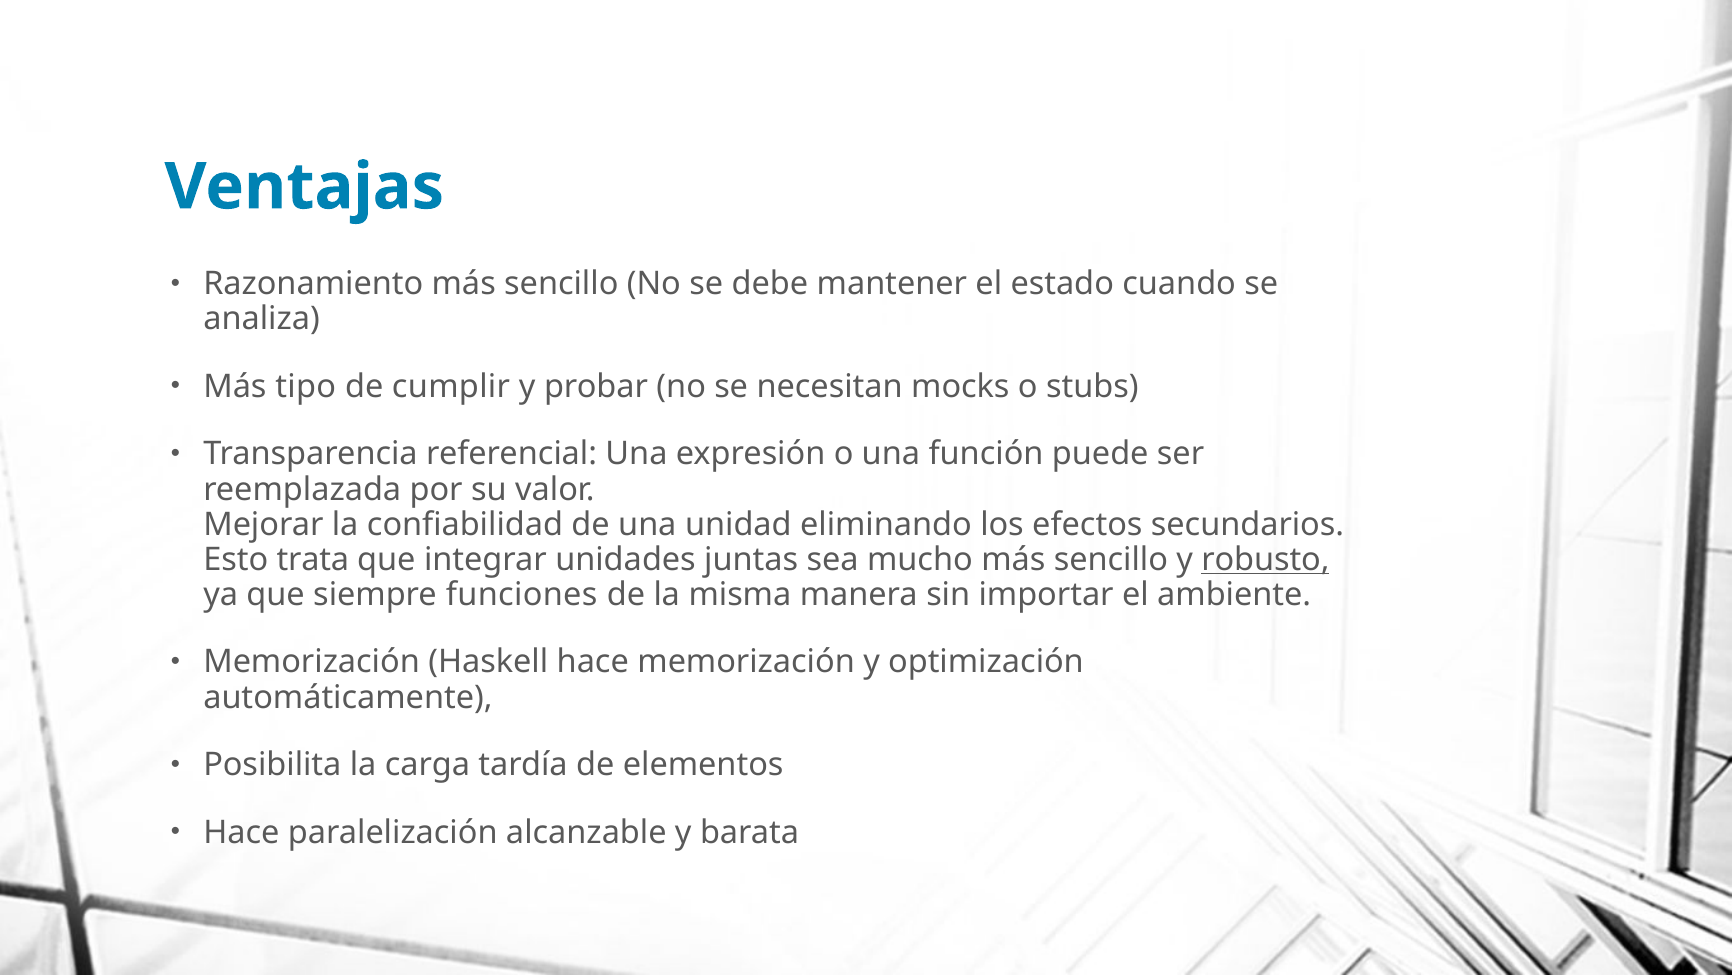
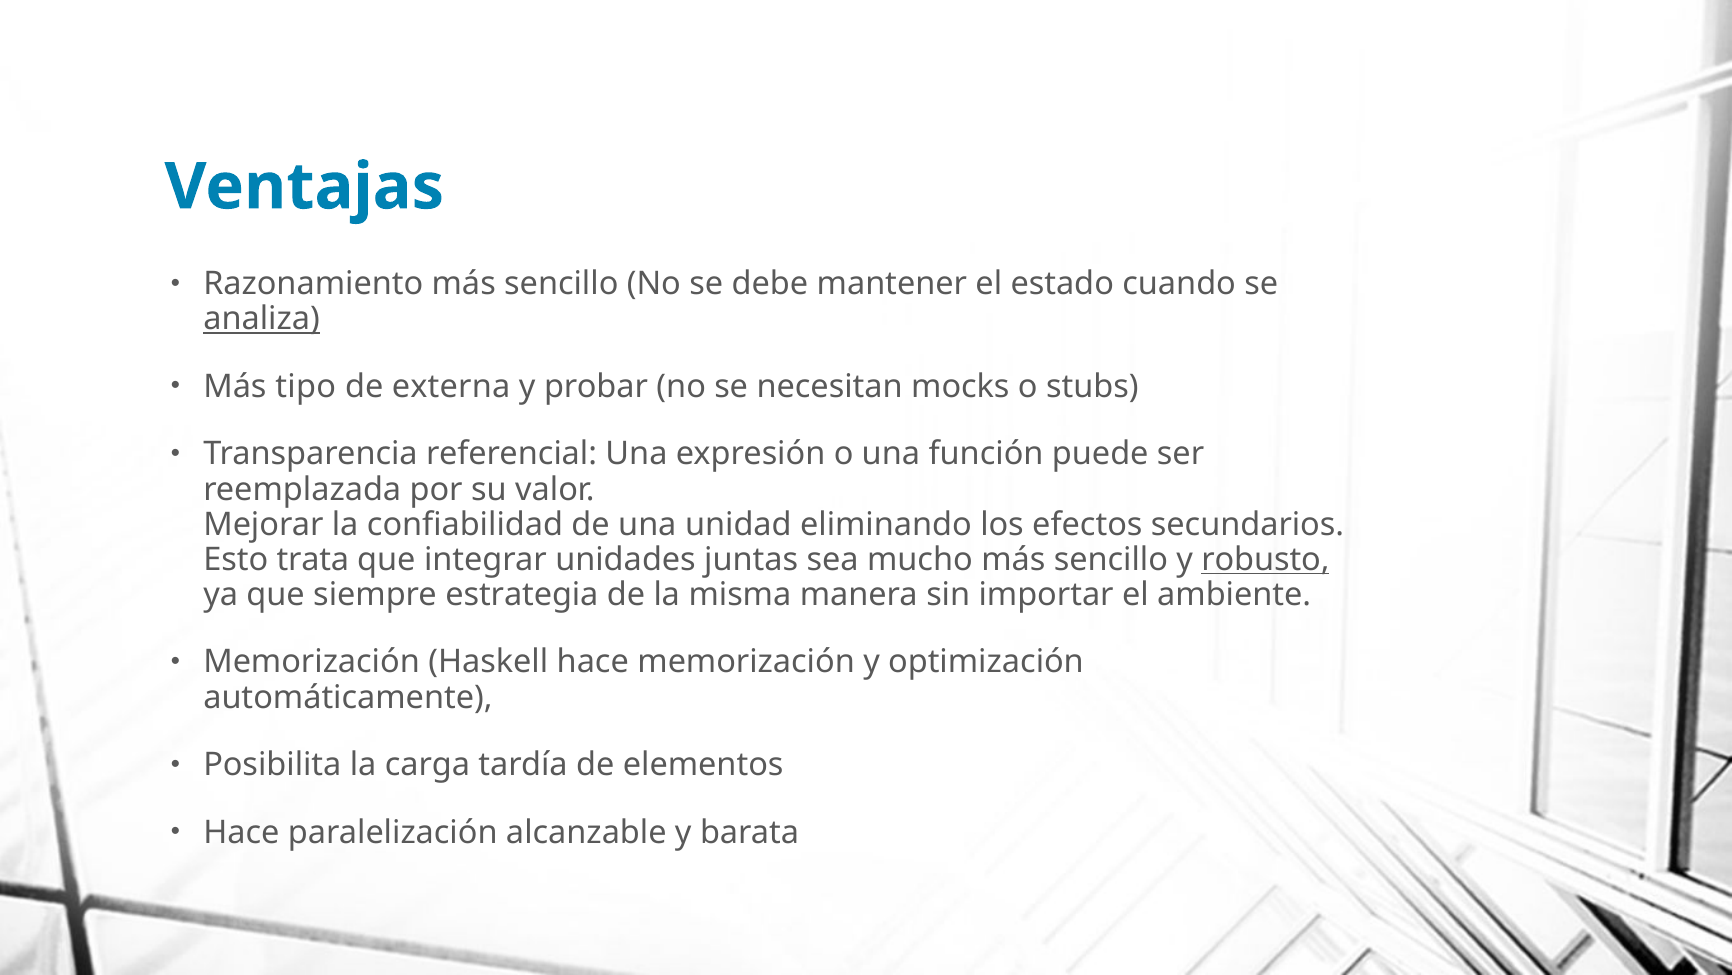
analiza underline: none -> present (262, 319)
cumplir: cumplir -> externa (451, 386)
funciones: funciones -> estrategia (522, 594)
